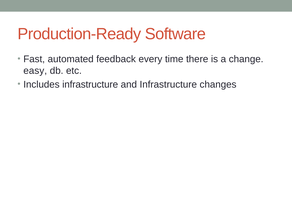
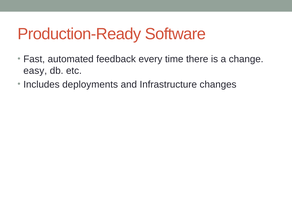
Includes infrastructure: infrastructure -> deployments (90, 84)
